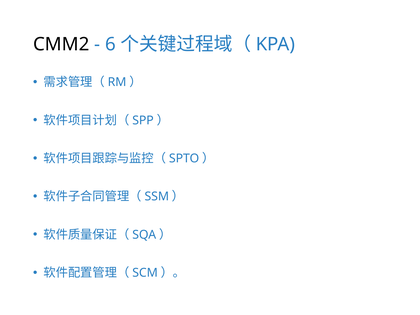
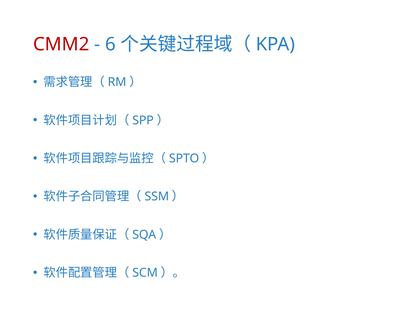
CMM2 colour: black -> red (61, 44)
